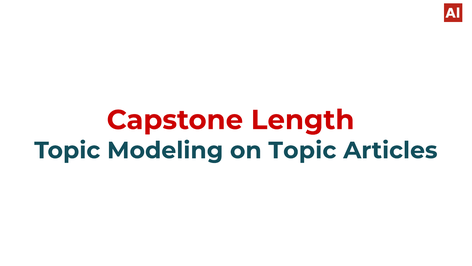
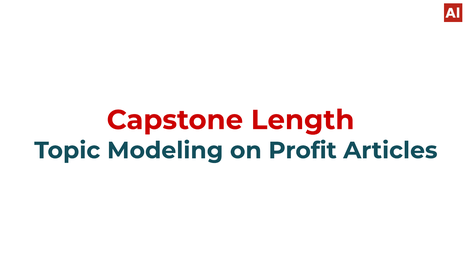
on Topic: Topic -> Profit (303, 150)
